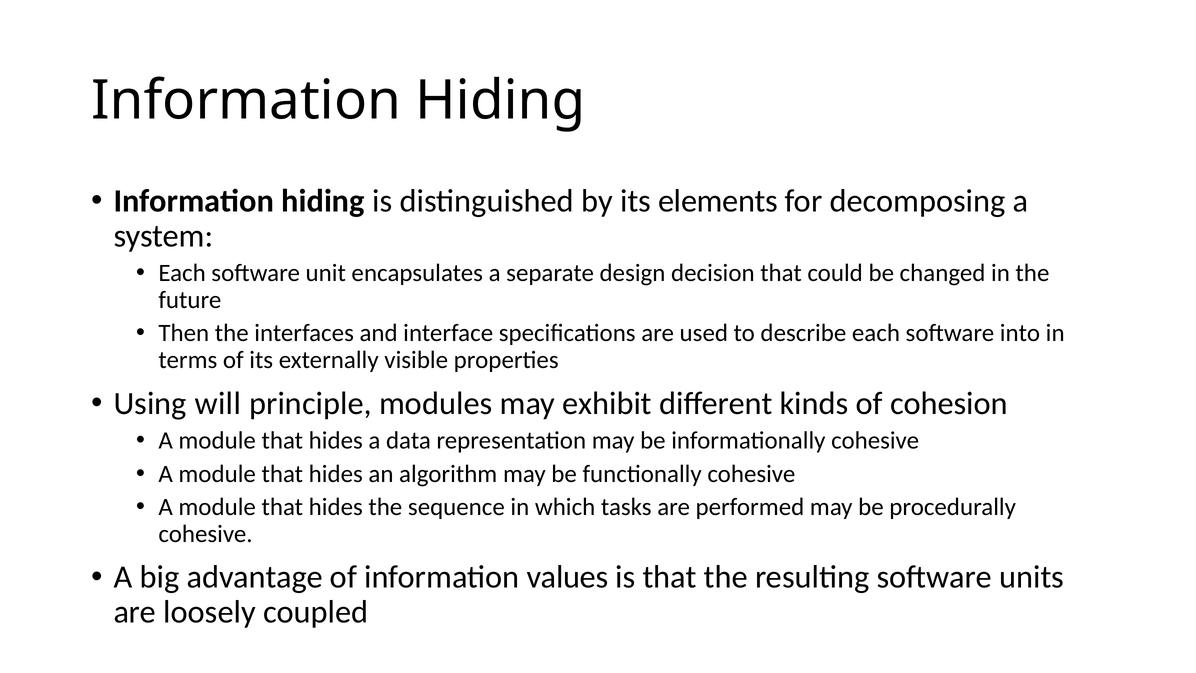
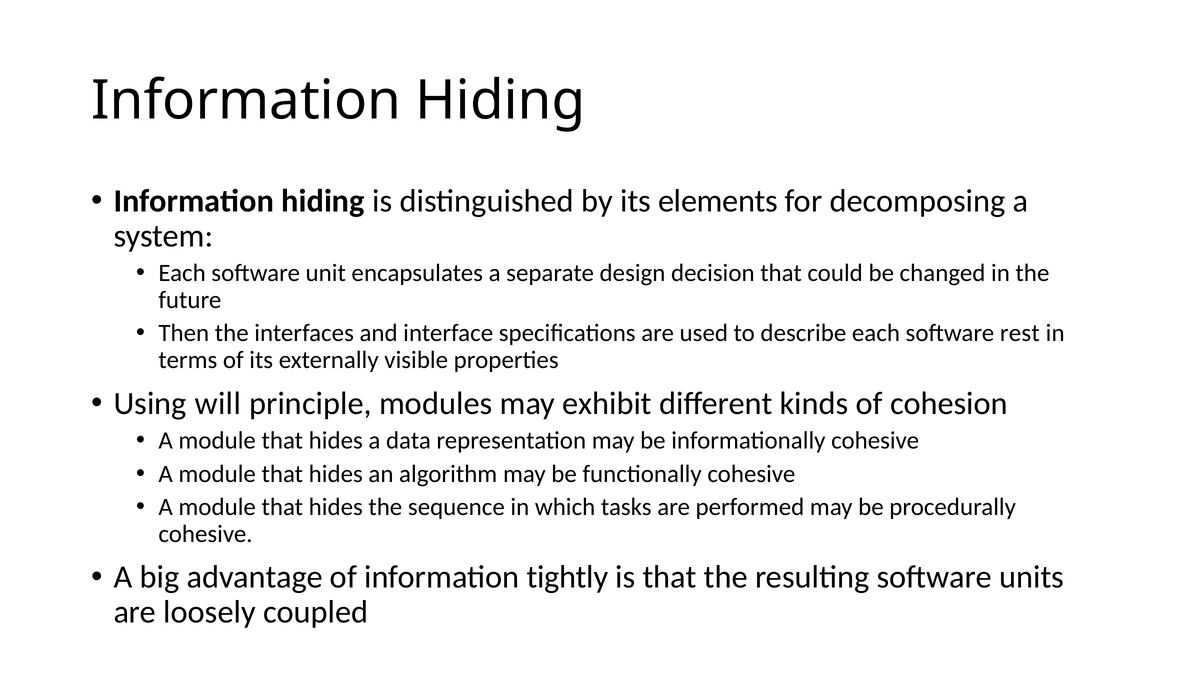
into: into -> rest (1020, 333)
values: values -> tightly (567, 577)
